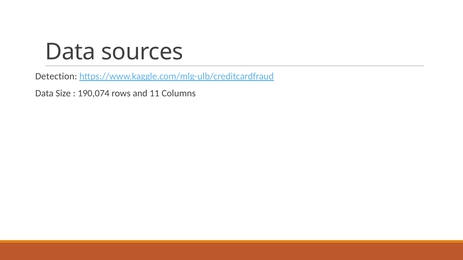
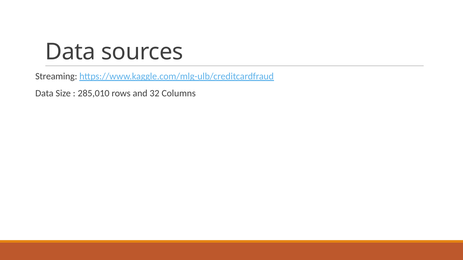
Detection: Detection -> Streaming (56, 76)
190,074: 190,074 -> 285,010 (94, 94)
11: 11 -> 32 (155, 94)
